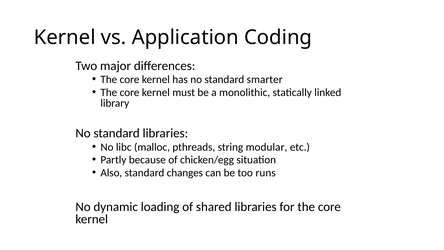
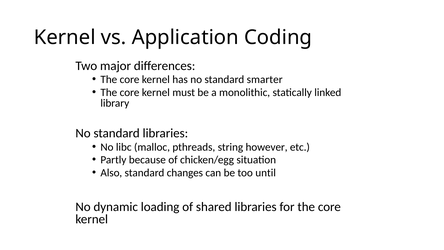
modular: modular -> however (267, 147)
runs: runs -> until (266, 173)
